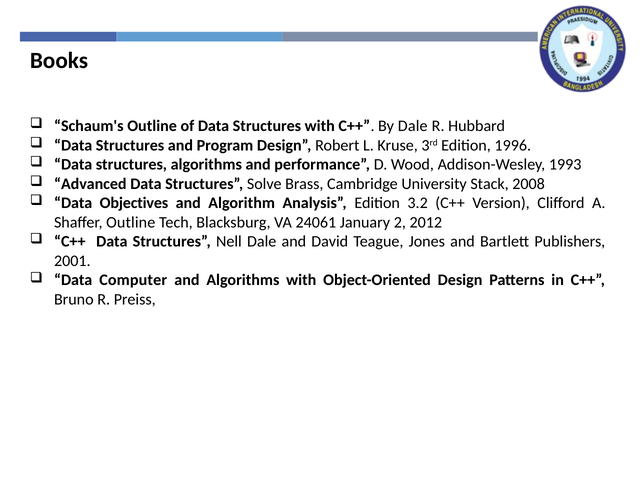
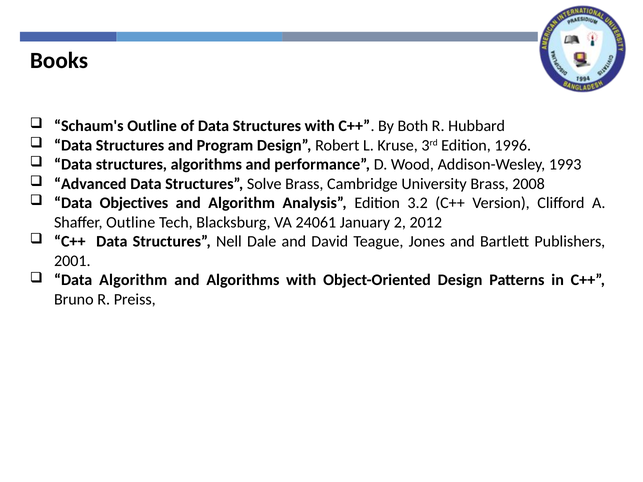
By Dale: Dale -> Both (413, 126)
University Stack: Stack -> Brass (490, 184)
Data Computer: Computer -> Algorithm (133, 280)
